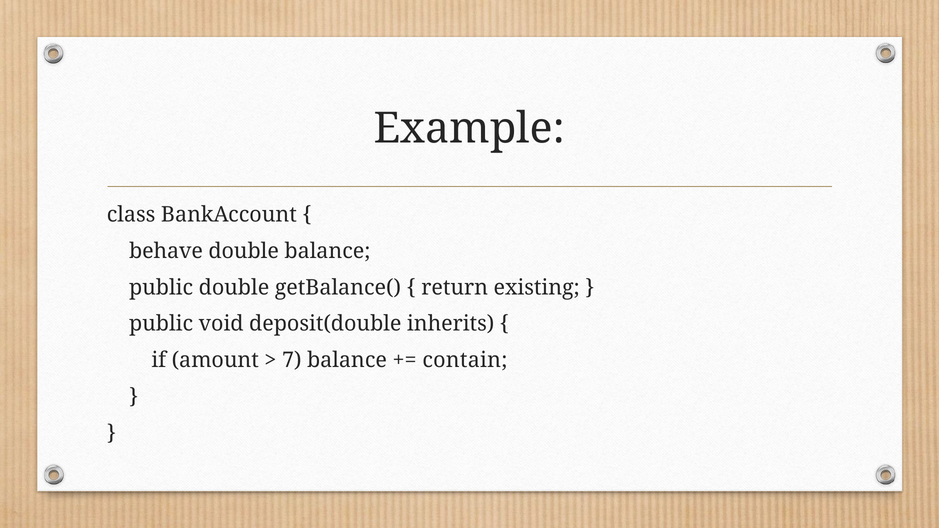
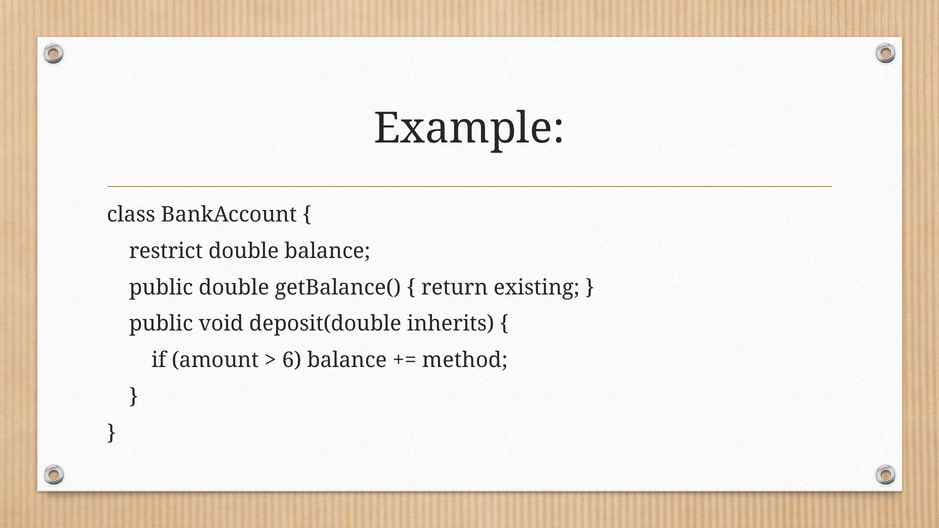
behave: behave -> restrict (166, 251)
7: 7 -> 6 (292, 360)
contain: contain -> method (465, 360)
